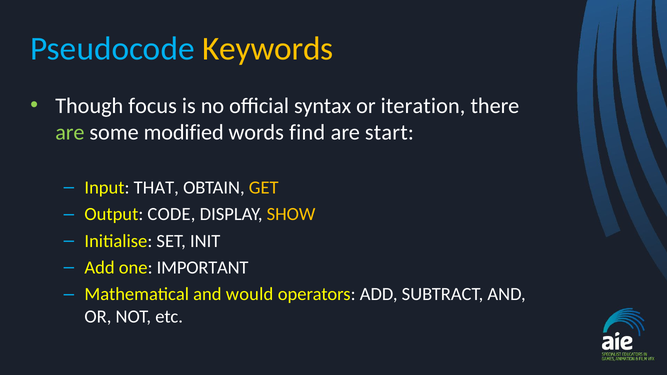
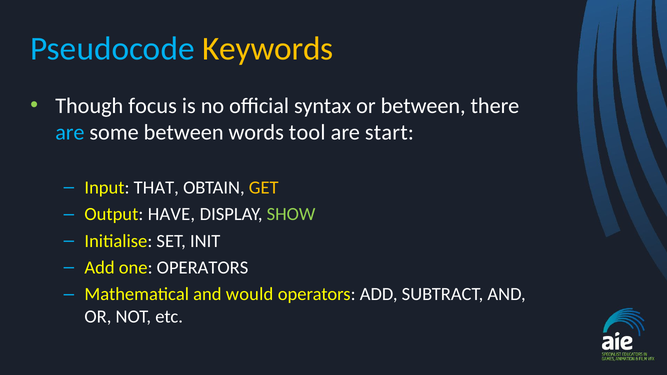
or iteration: iteration -> between (423, 106)
are colour: light green -> light blue (70, 132)
some modified: modified -> between (184, 132)
find: find -> tool (307, 132)
CODE: CODE -> HAVE (171, 214)
SHOW colour: yellow -> light green (291, 214)
one IMPORTANT: IMPORTANT -> OPERATORS (203, 268)
